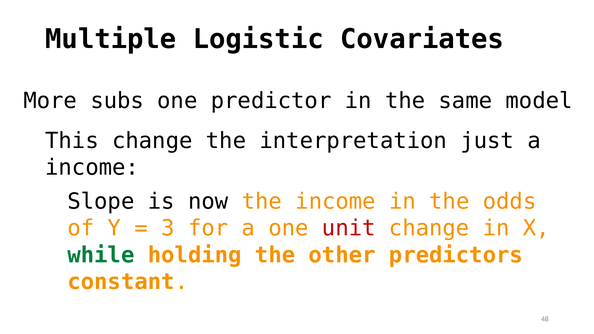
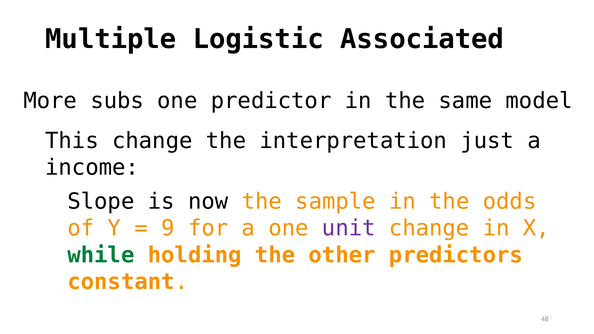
Covariates: Covariates -> Associated (422, 39)
the income: income -> sample (335, 202)
3: 3 -> 9 (168, 228)
unit colour: red -> purple (349, 228)
